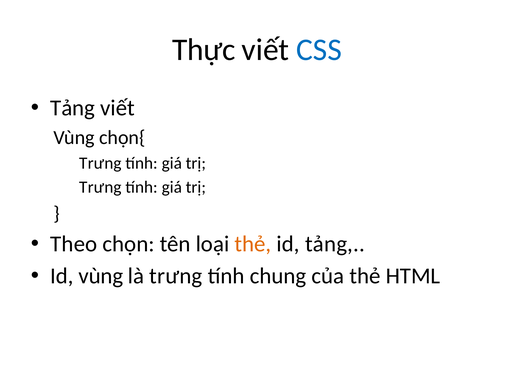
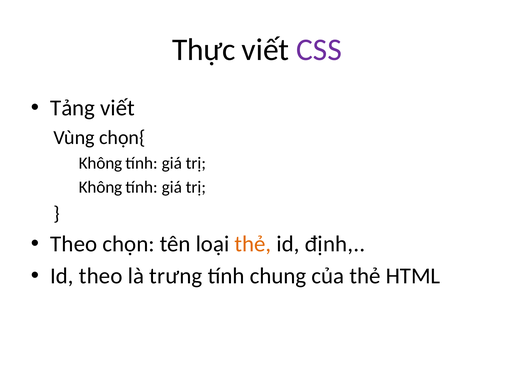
CSS colour: blue -> purple (319, 50)
Trưng: Trưng -> Không (101, 163)
Trưng: Trưng -> Không (101, 187)
id tảng: tảng -> định (335, 244)
Id vùng: vùng -> theo (101, 276)
